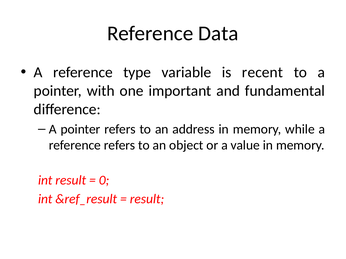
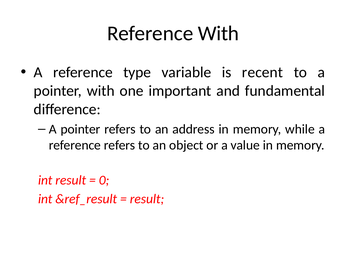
Reference Data: Data -> With (218, 33)
